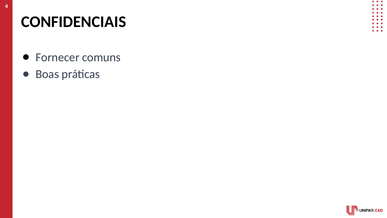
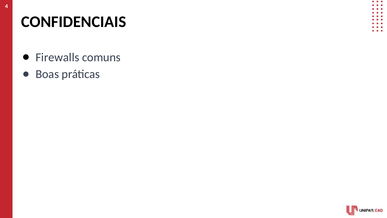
Fornecer: Fornecer -> Firewalls (57, 57)
